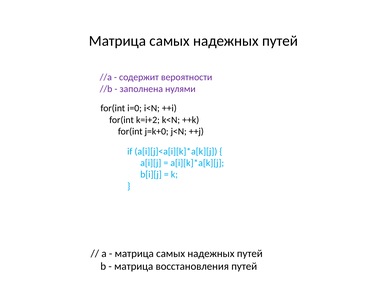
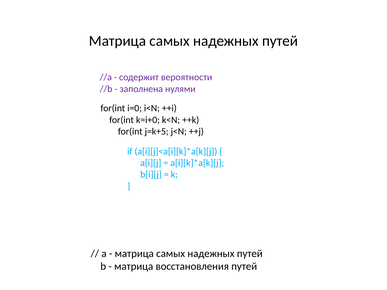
k=i+2: k=i+2 -> k=i+0 (148, 120)
j=k+0: j=k+0 -> j=k+5 (157, 132)
